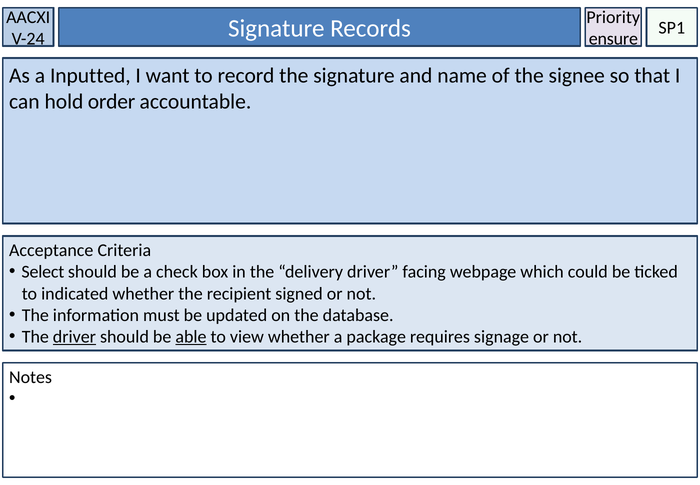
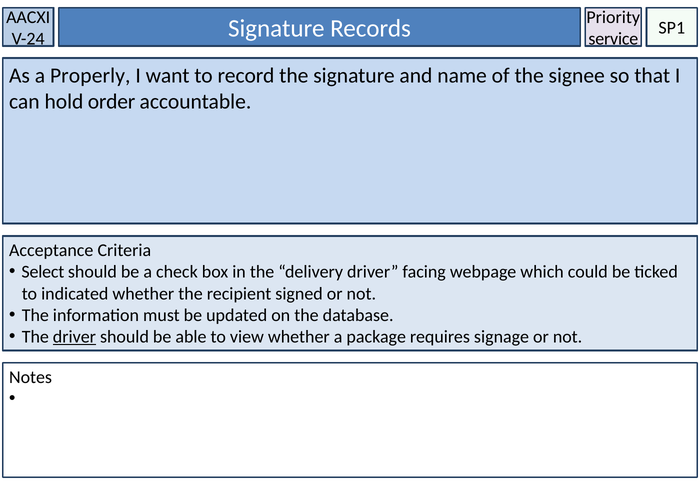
ensure: ensure -> service (613, 39)
Inputted: Inputted -> Properly (90, 76)
able underline: present -> none (191, 336)
